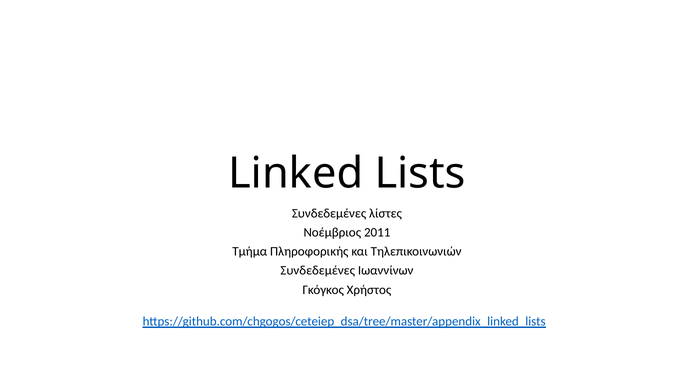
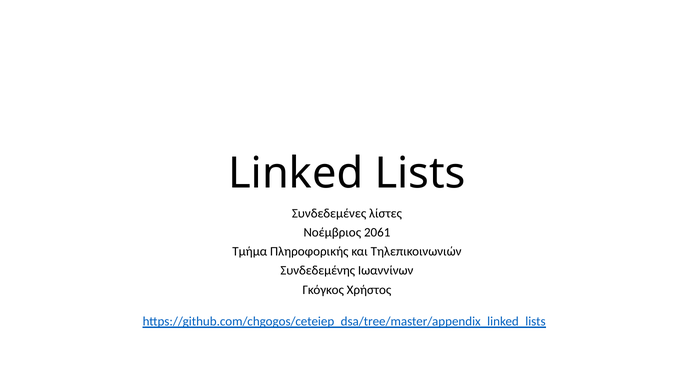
2011: 2011 -> 2061 (377, 233)
Συνδεδεμένες: Συνδεδεμένες -> Συνδεδεμένης (318, 271)
